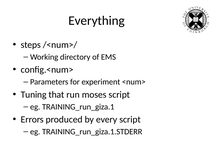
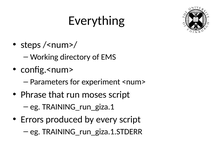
Tuning: Tuning -> Phrase (34, 94)
